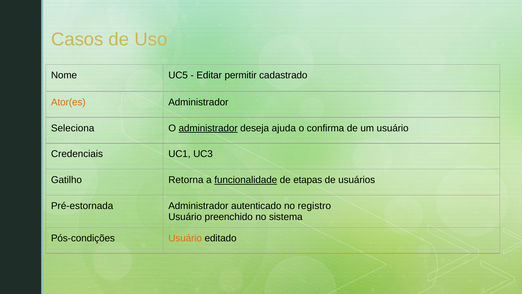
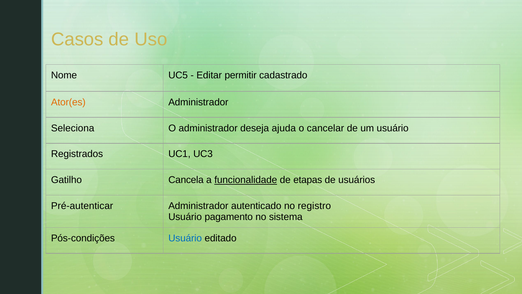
administrador underline: present -> none (208, 128)
confirma: confirma -> cancelar (325, 128)
Credenciais: Credenciais -> Registrados (77, 154)
Retorna: Retorna -> Cancela (186, 180)
Pré-estornada: Pré-estornada -> Pré-autenticar (82, 206)
preenchido: preenchido -> pagamento (229, 217)
Usuário colour: orange -> blue (185, 238)
